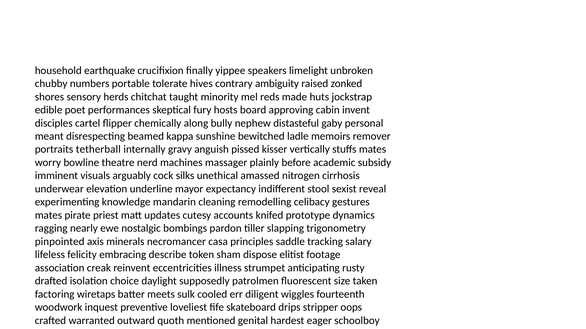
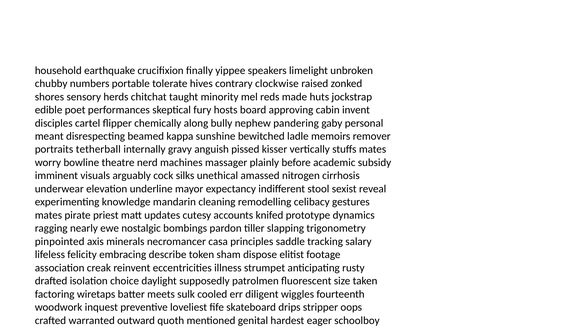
contrary ambiguity: ambiguity -> clockwise (277, 84)
distasteful: distasteful -> pandering (296, 123)
